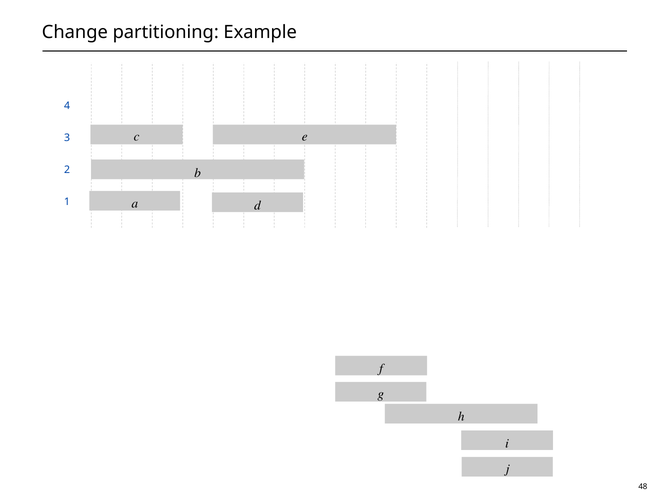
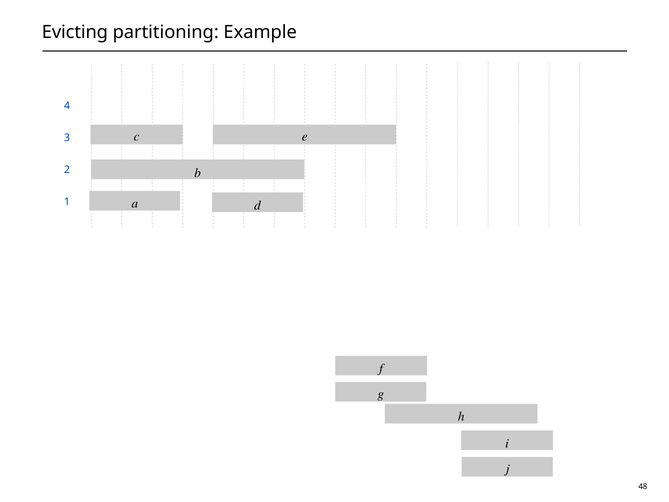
Change: Change -> Evicting (75, 32)
